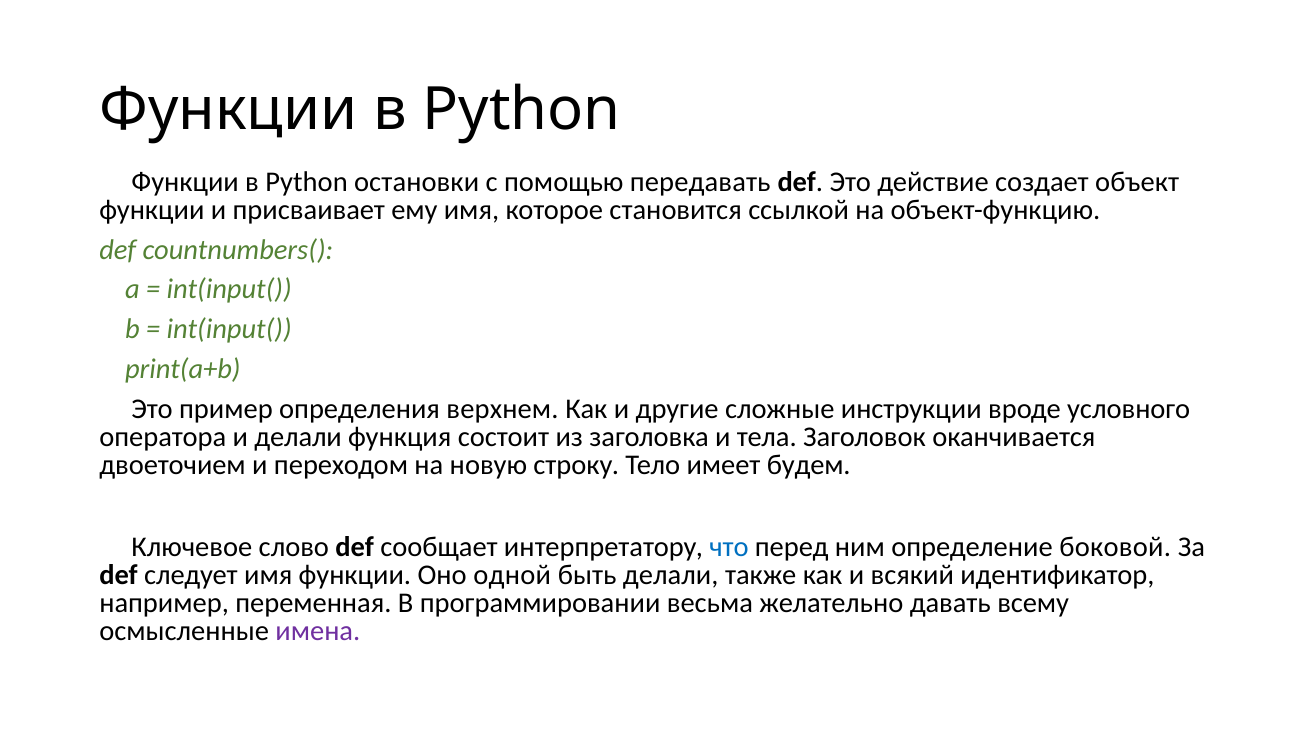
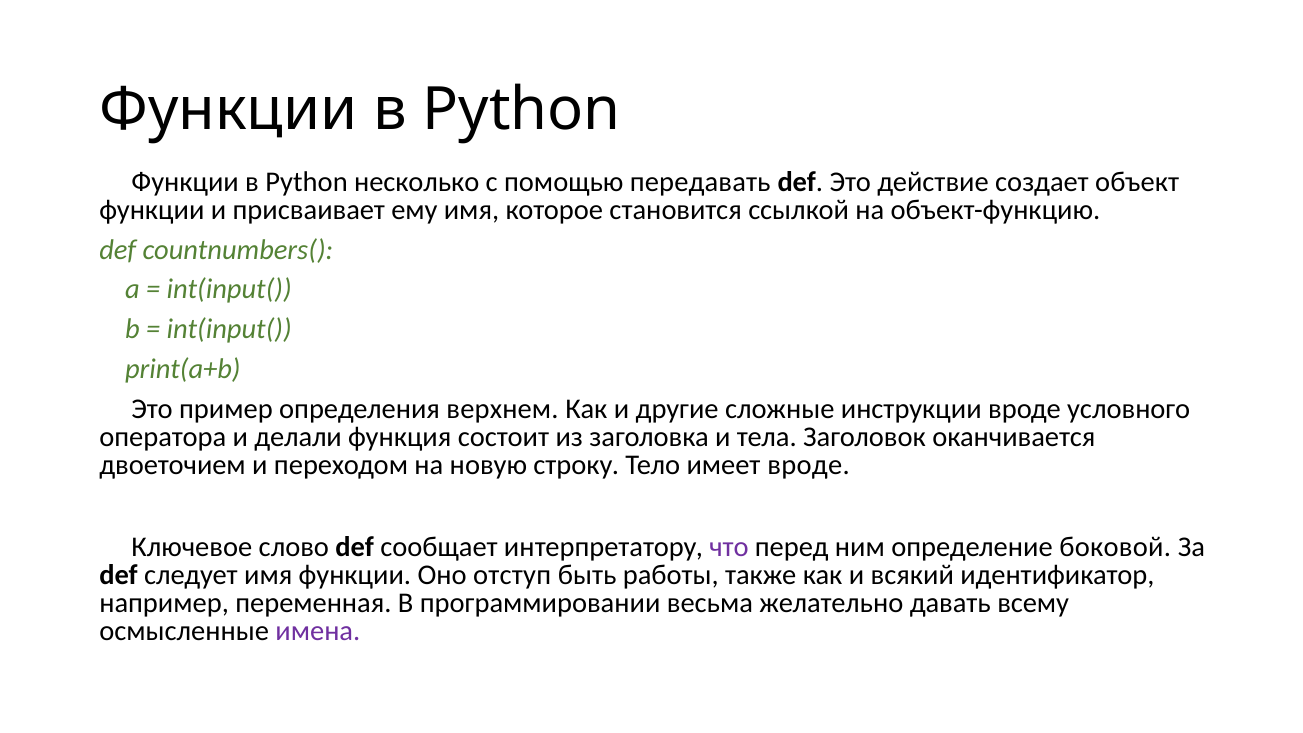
остановки: остановки -> несколько (417, 182)
имеет будем: будем -> вроде (809, 465)
что colour: blue -> purple (729, 547)
одной: одной -> отступ (512, 575)
быть делали: делали -> работы (671, 575)
